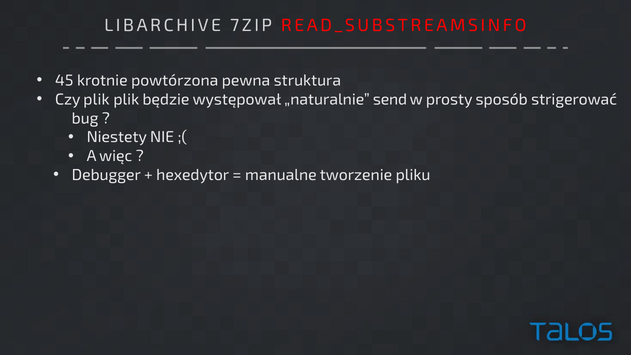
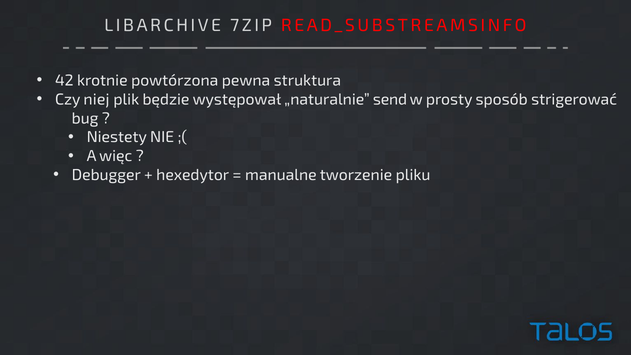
45: 45 -> 42 (64, 80)
Czy plik: plik -> niej (96, 99)
